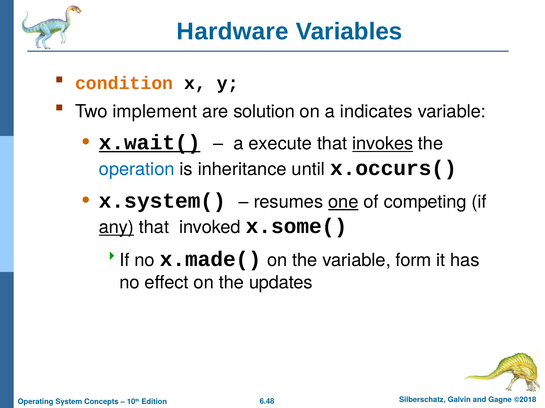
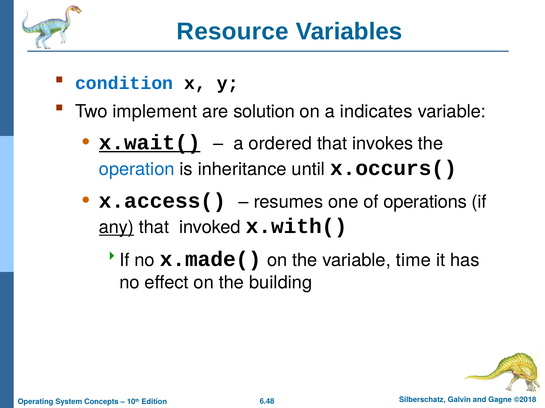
Hardware: Hardware -> Resource (233, 32)
condition colour: orange -> blue (124, 83)
execute: execute -> ordered (280, 144)
invokes underline: present -> none (383, 144)
x.system(: x.system( -> x.access( (162, 201)
one underline: present -> none (343, 202)
competing: competing -> operations (425, 202)
x.some(: x.some( -> x.with( (296, 227)
form: form -> time (413, 261)
updates: updates -> building (281, 283)
